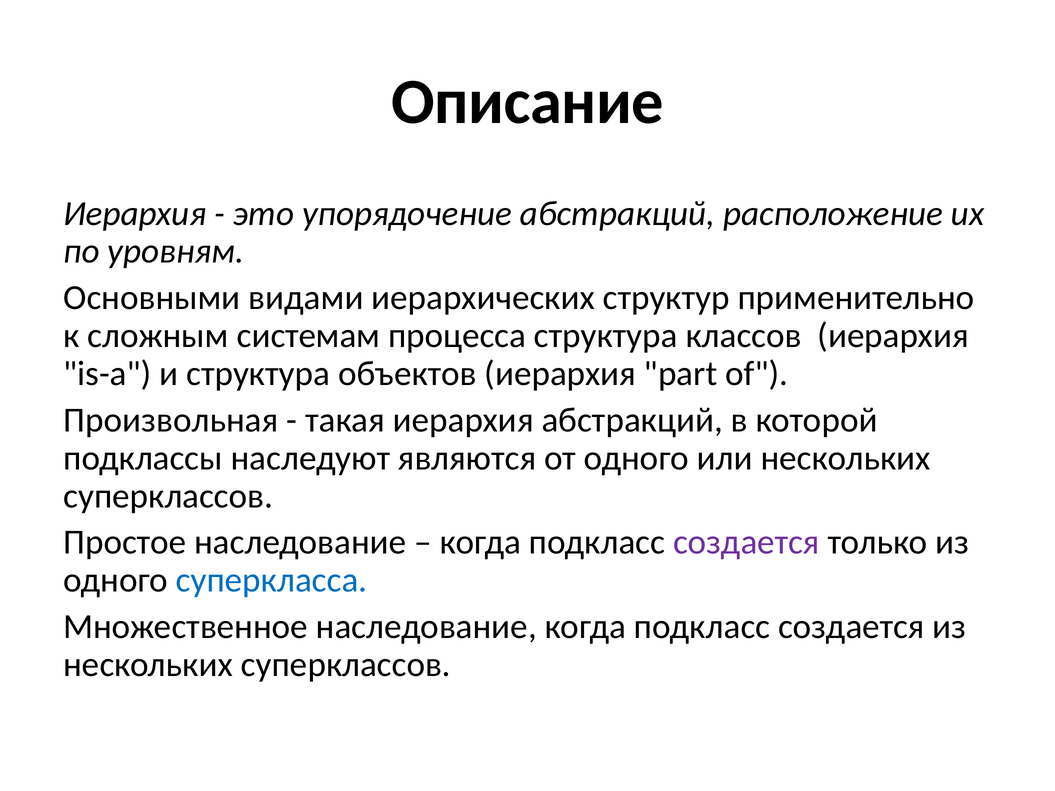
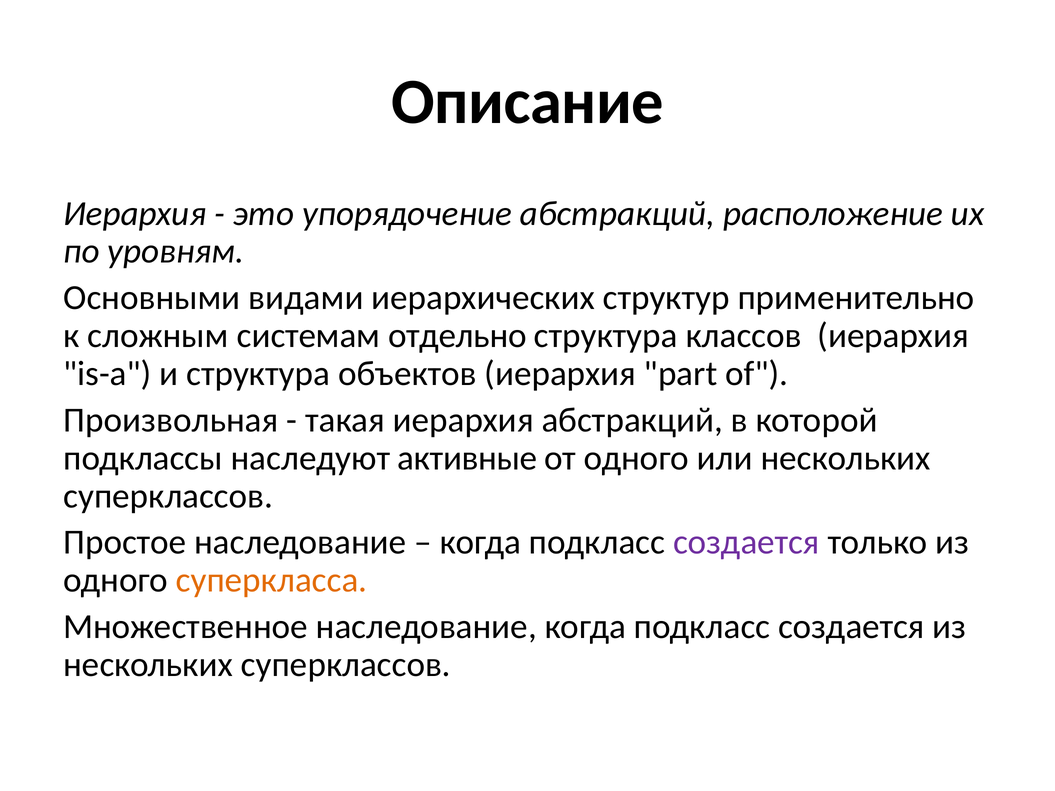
процесса: процесса -> отдельно (457, 336)
являются: являются -> активные (467, 458)
суперкласса colour: blue -> orange (272, 580)
